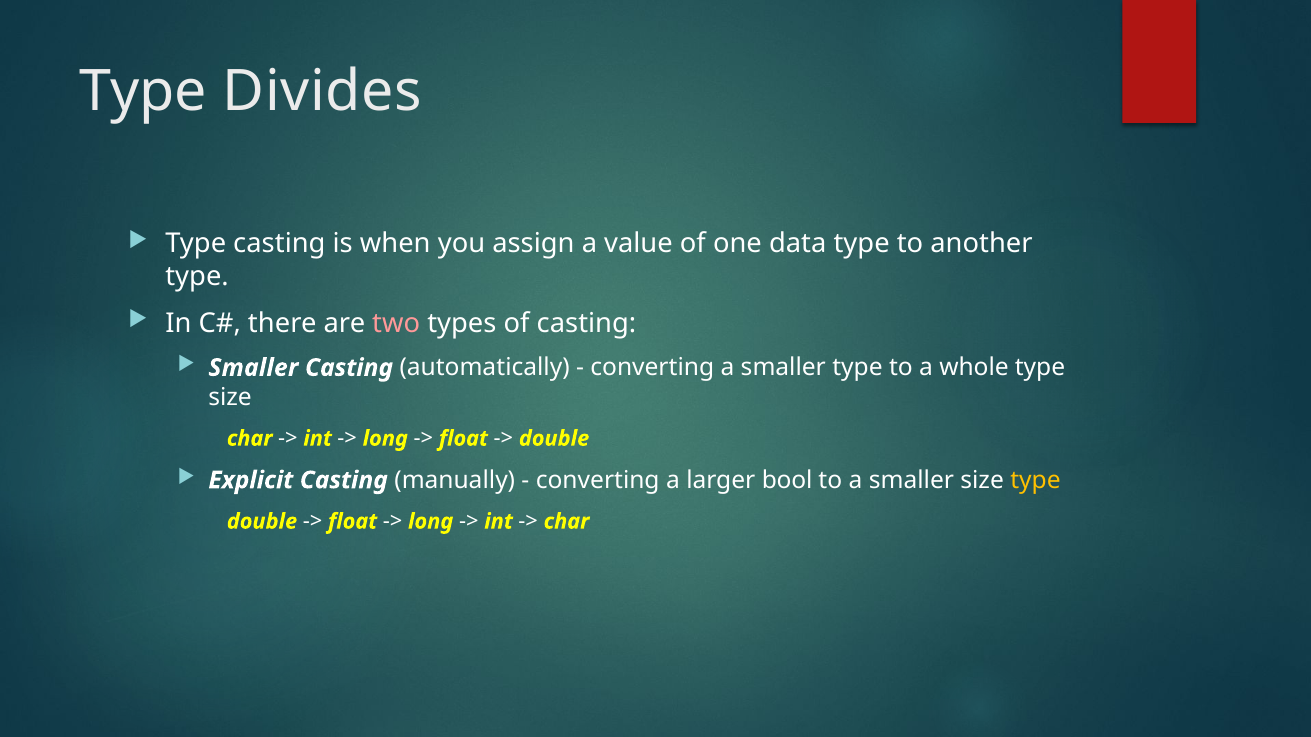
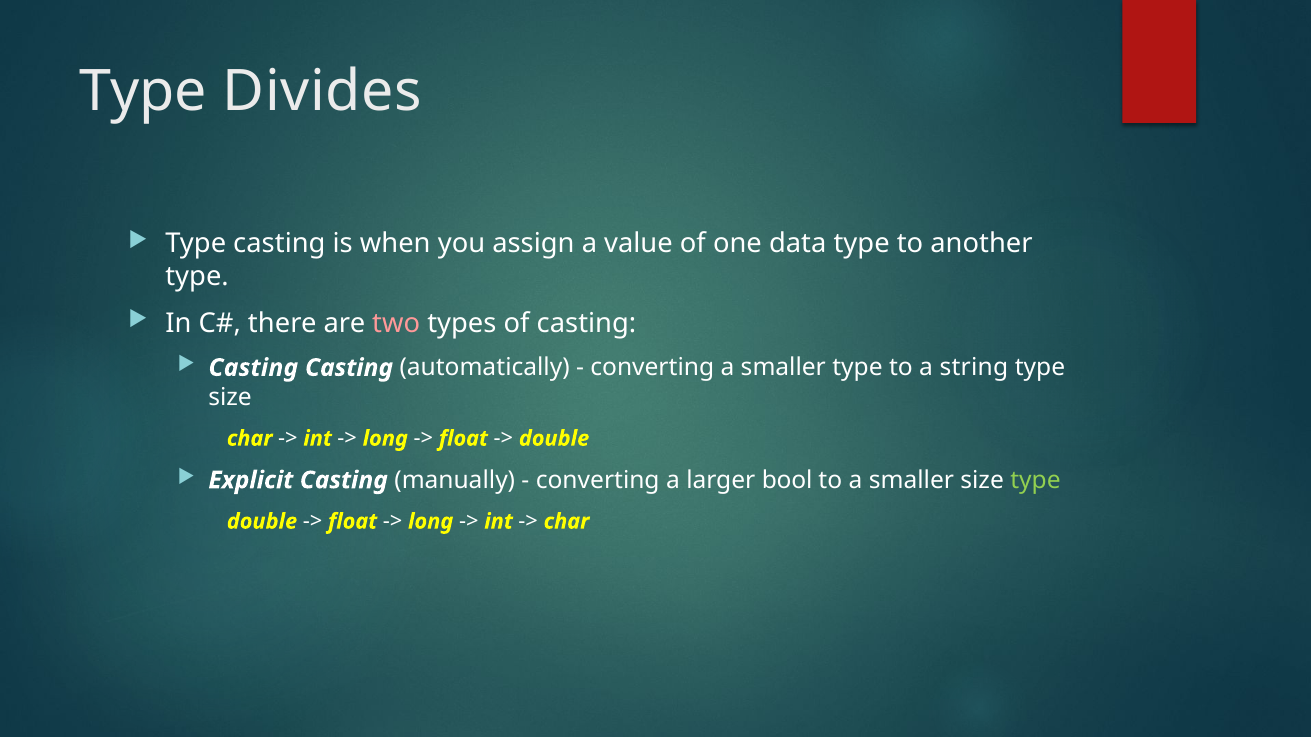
Smaller: Smaller -> Casting (253, 368)
whole: whole -> string (974, 368)
type colour: yellow -> light green (1035, 480)
